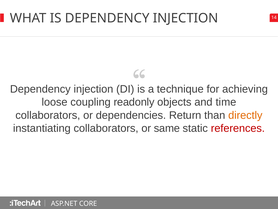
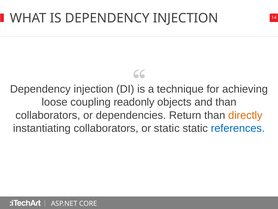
and time: time -> than (226, 102)
or same: same -> static (167, 128)
references colour: red -> blue (238, 128)
